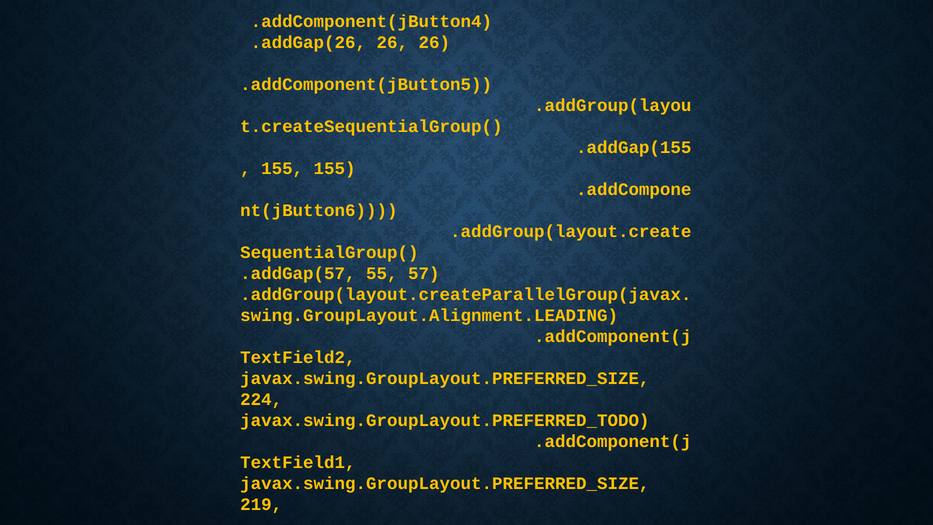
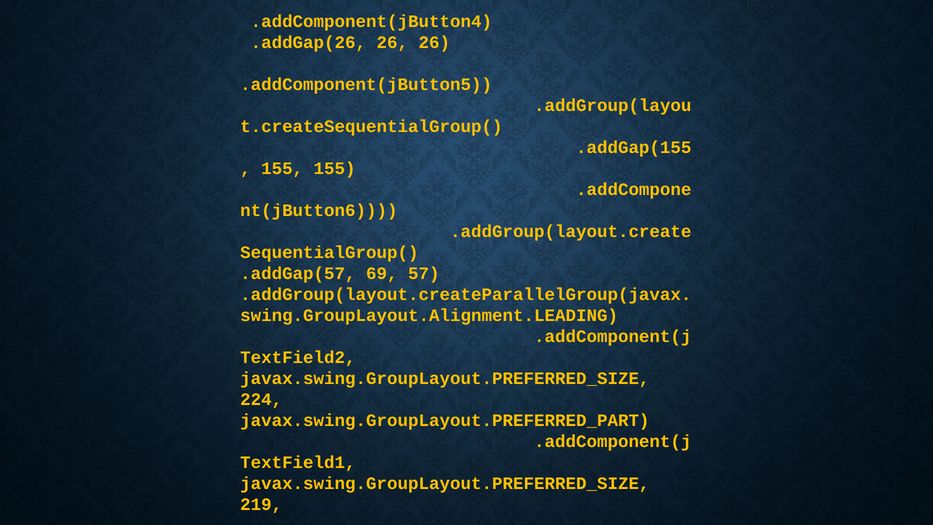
55: 55 -> 69 (382, 273)
javax.swing.GroupLayout.PREFERRED_TODO: javax.swing.GroupLayout.PREFERRED_TODO -> javax.swing.GroupLayout.PREFERRED_PART (445, 420)
